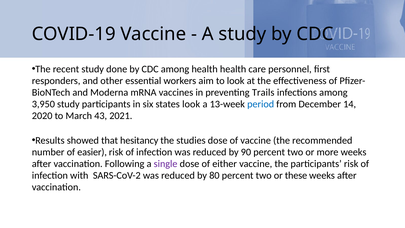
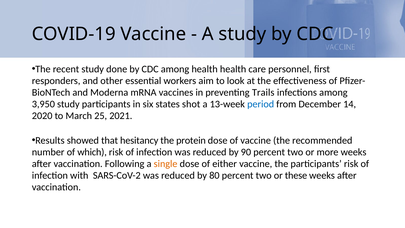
states look: look -> shot (191, 104)
43: 43 -> 25 (101, 116)
studies: studies -> protein (191, 140)
easier: easier -> which (92, 152)
single colour: purple -> orange (166, 164)
